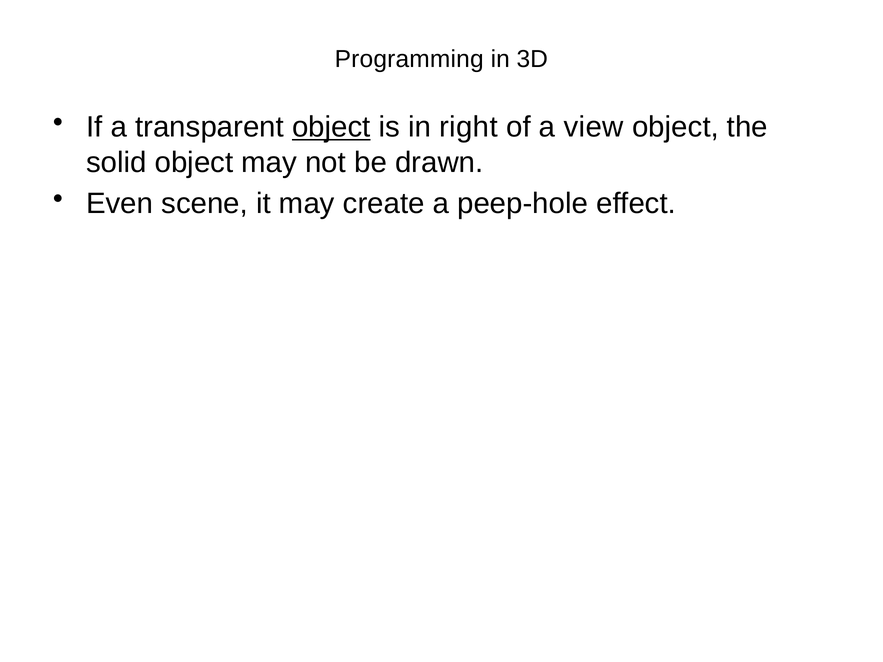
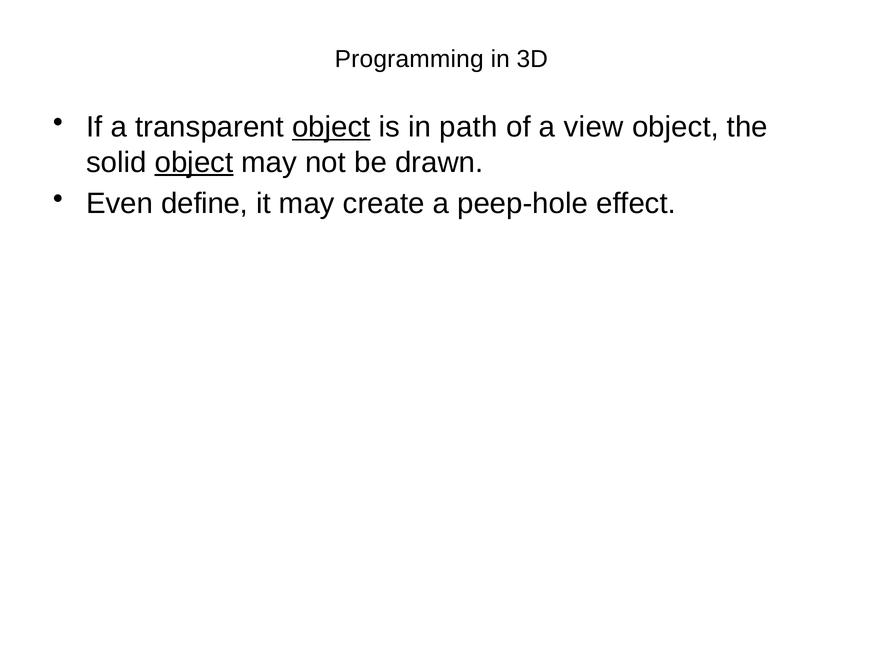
right: right -> path (469, 127)
object underline: none -> present (194, 162)
scene: scene -> define (205, 204)
